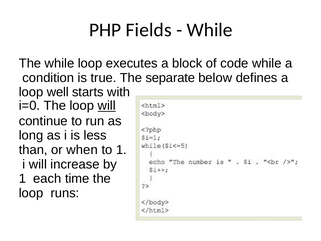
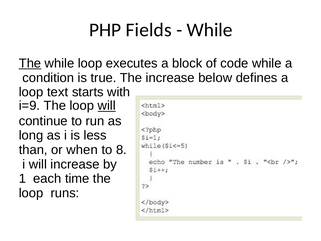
The underline: none -> present (30, 63)
The separate: separate -> increase (170, 78)
well: well -> text (58, 92)
i=0: i=0 -> i=9 (29, 106)
to 1: 1 -> 8 (121, 150)
